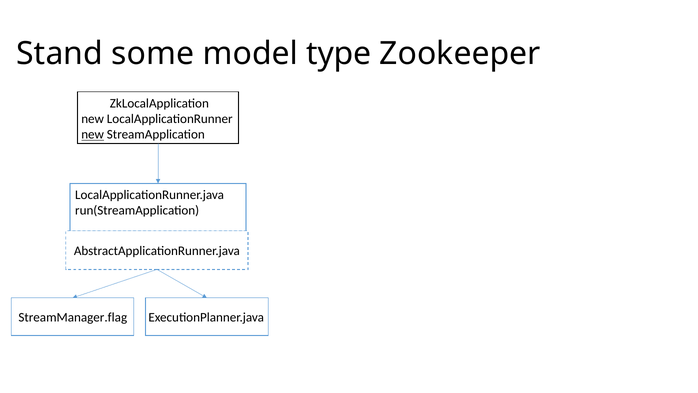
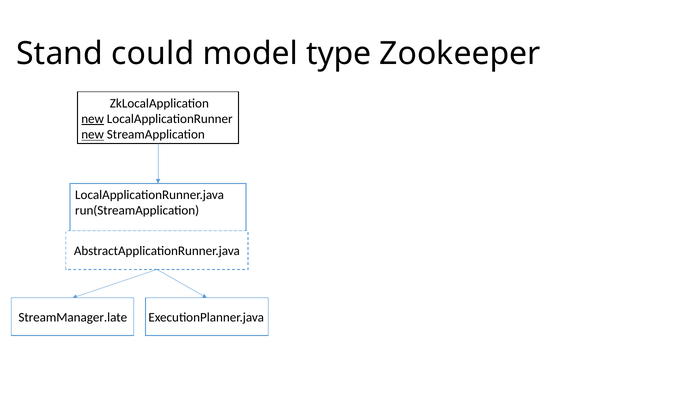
some: some -> could (153, 54)
new underline: none -> present (93, 119)
StreamManager.flag: StreamManager.flag -> StreamManager.late (73, 317)
